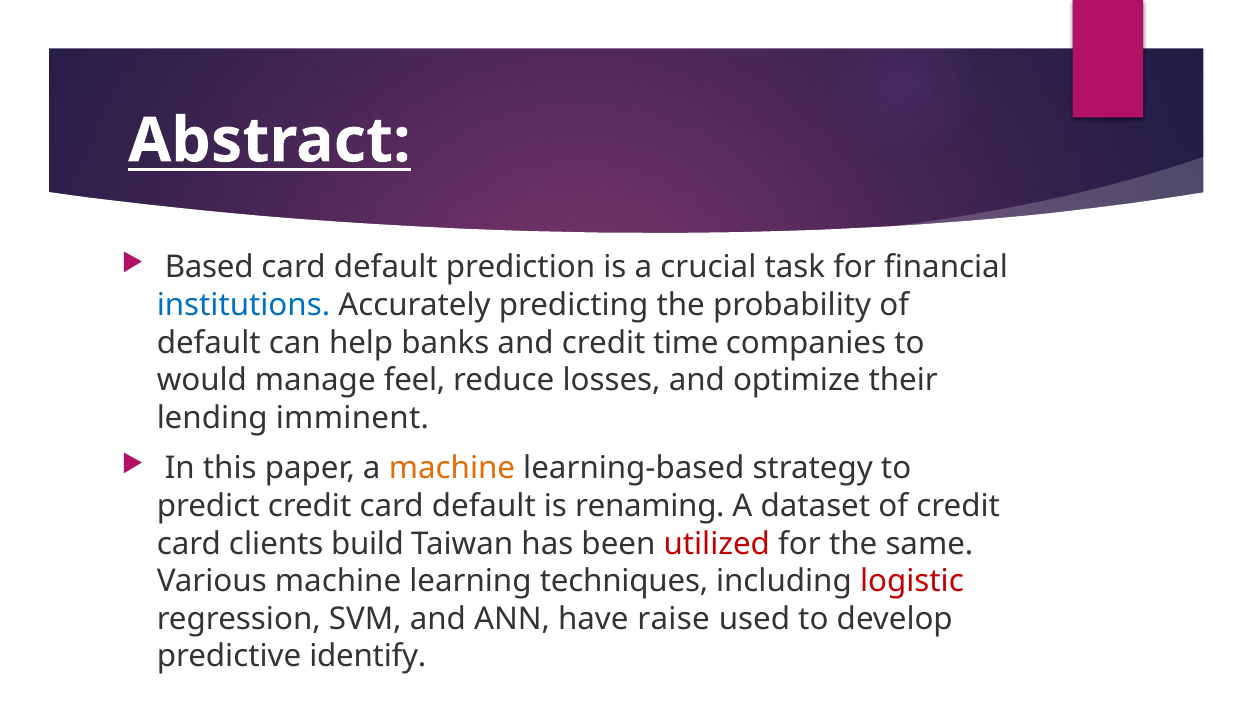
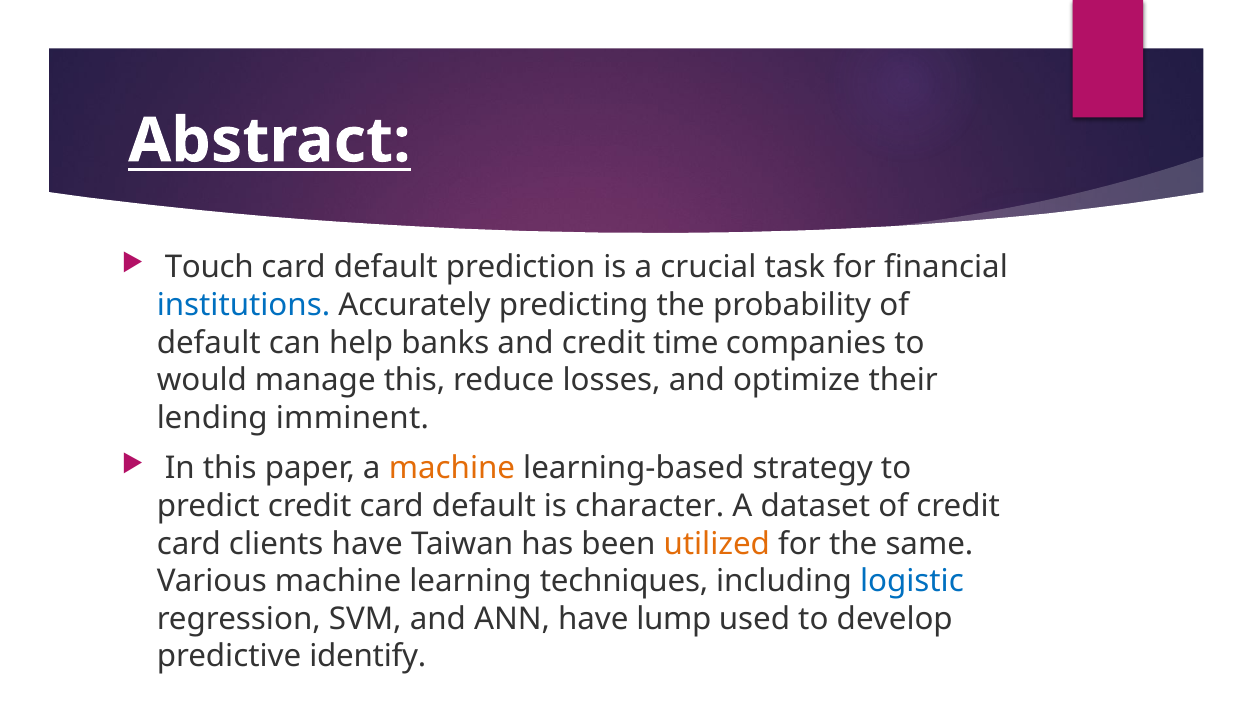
Based: Based -> Touch (209, 267)
manage feel: feel -> this (414, 380)
renaming: renaming -> character (650, 506)
clients build: build -> have (367, 544)
utilized colour: red -> orange (717, 544)
logistic colour: red -> blue (912, 581)
raise: raise -> lump (674, 619)
